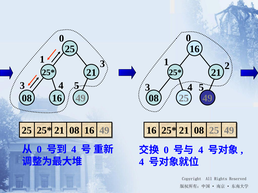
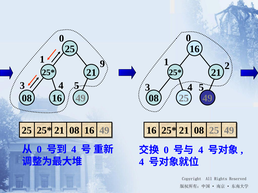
1 3: 3 -> 9 (102, 64)
